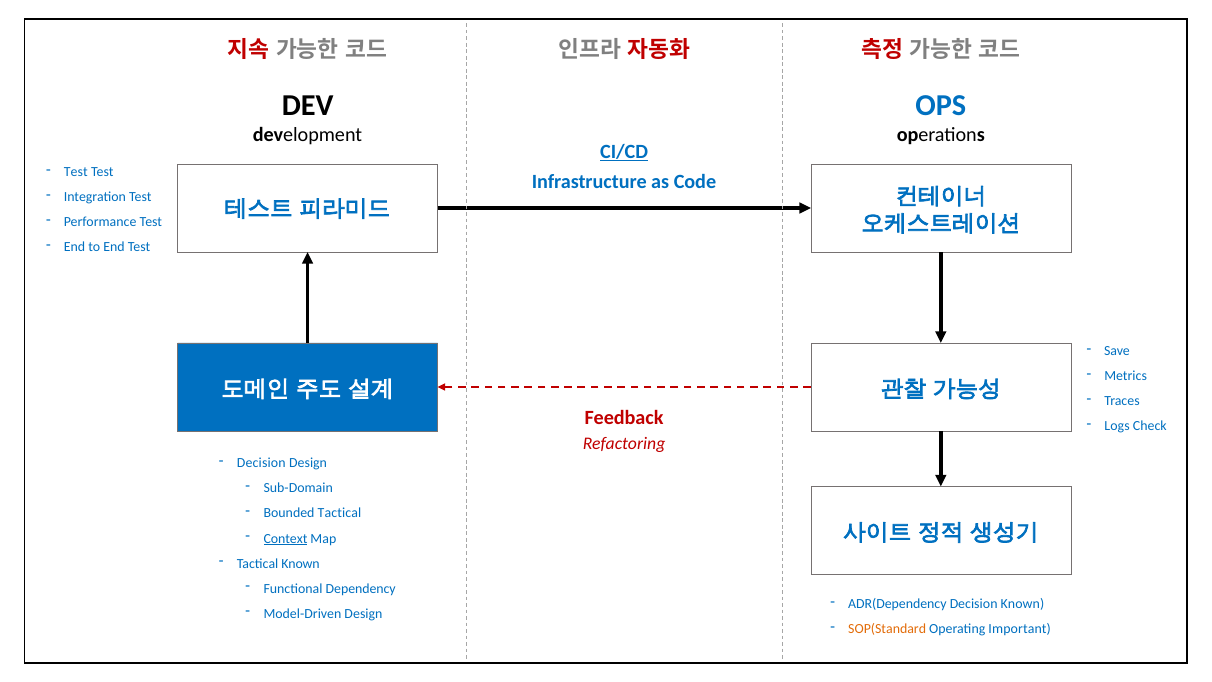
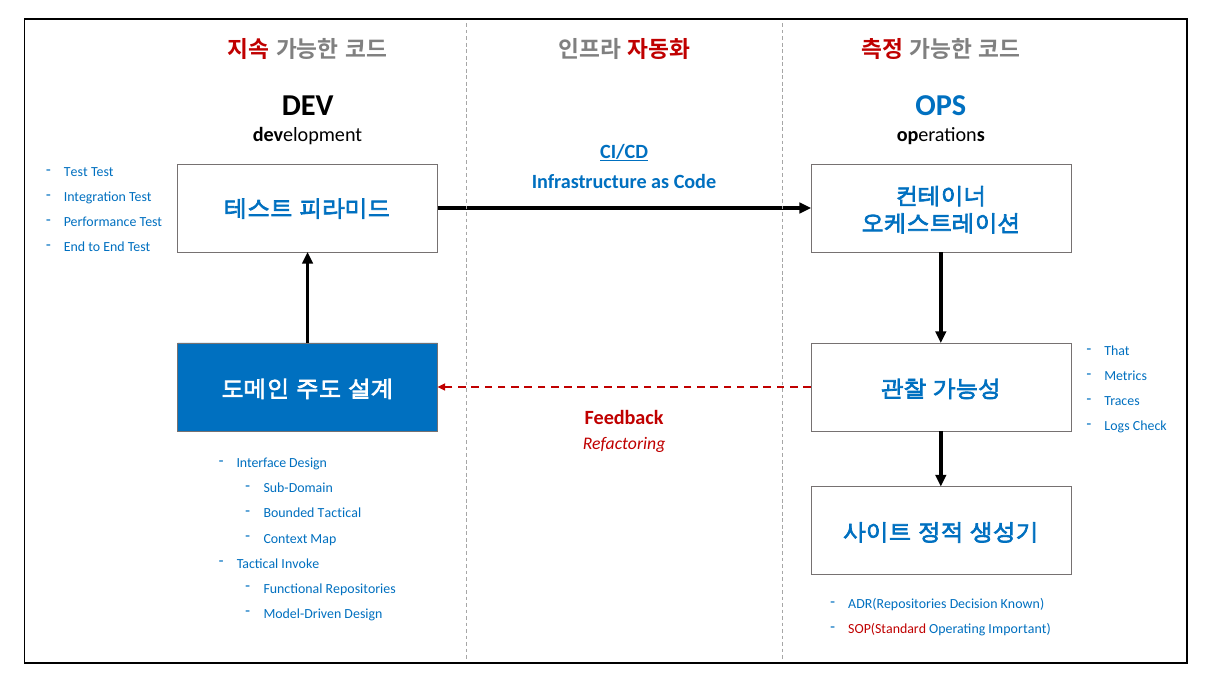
Save: Save -> That (1117, 351)
Decision: Decision -> Interface (261, 463)
Context underline: present -> none (285, 538)
Tactical Known: Known -> Invoke (300, 563)
Dependency: Dependency -> Repositories (361, 588)
ADR(Dependency: ADR(Dependency -> ADR(Repositories (897, 604)
SOP(Standard colour: orange -> red (887, 629)
